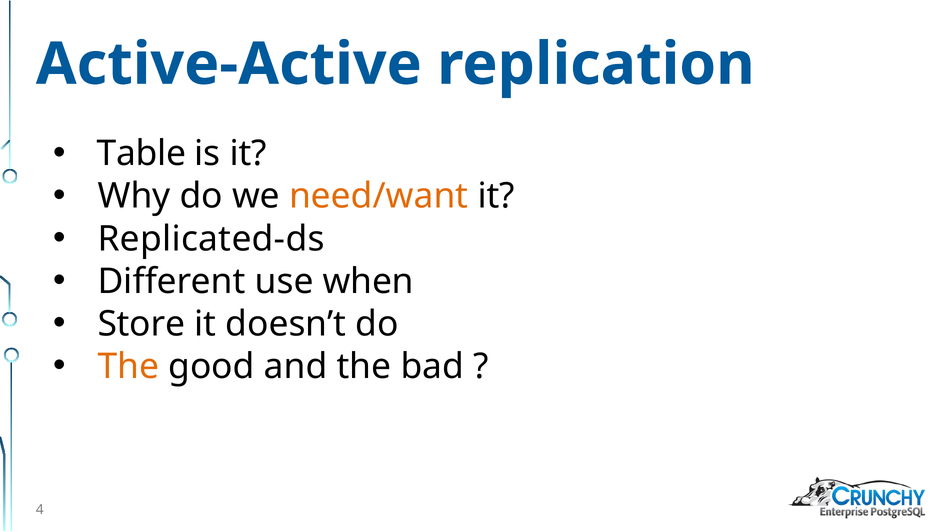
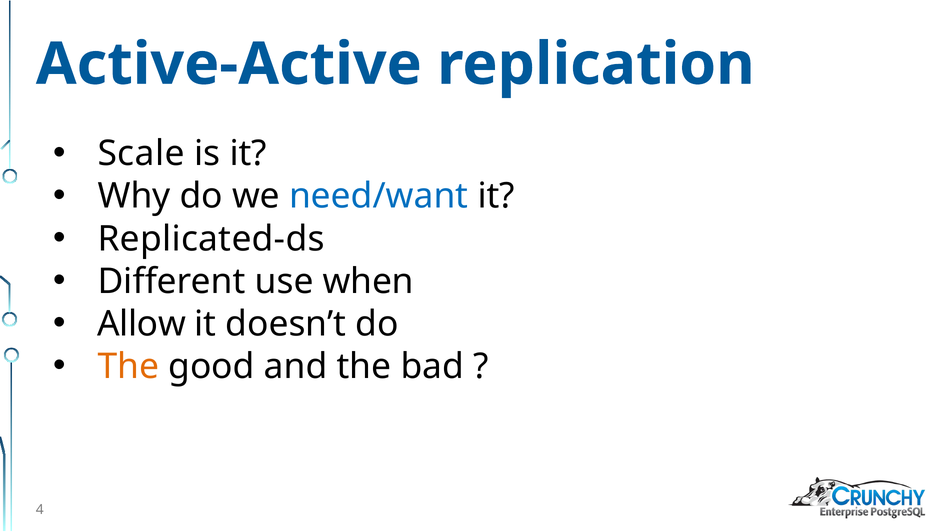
Table: Table -> Scale (141, 154)
need/want colour: orange -> blue (379, 196)
Store: Store -> Allow (141, 324)
